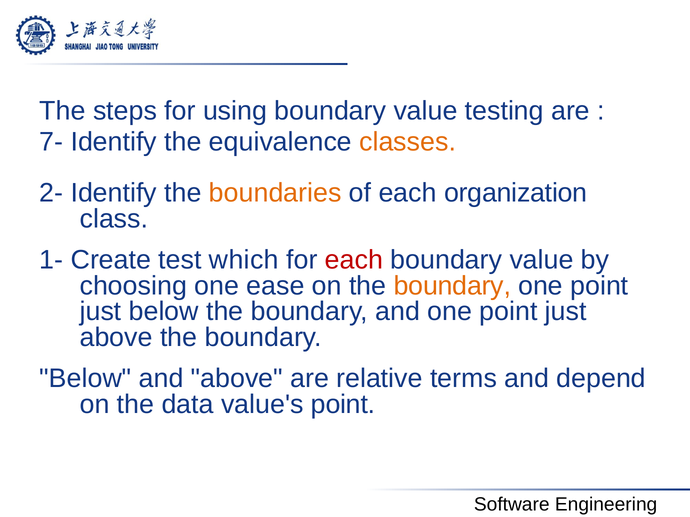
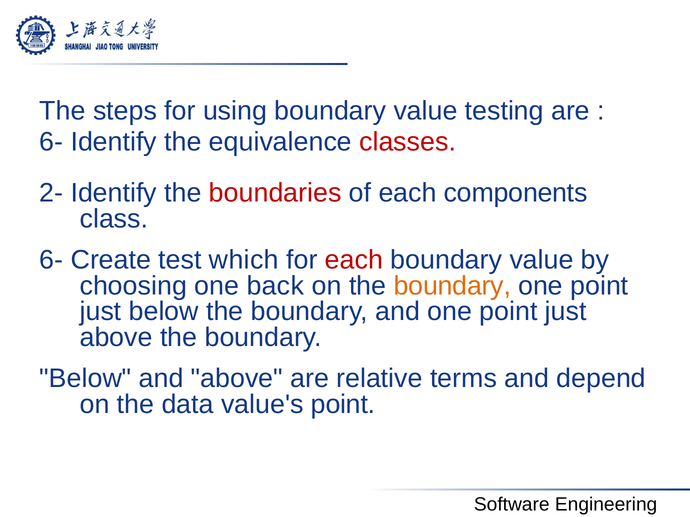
7-: 7- -> 6- (51, 142)
classes colour: orange -> red (408, 142)
boundaries colour: orange -> red (275, 193)
organization: organization -> components (516, 193)
1-: 1- -> 6- (51, 260)
ease: ease -> back (275, 286)
